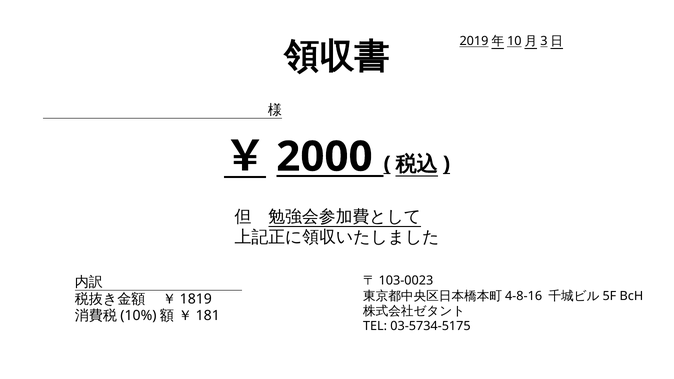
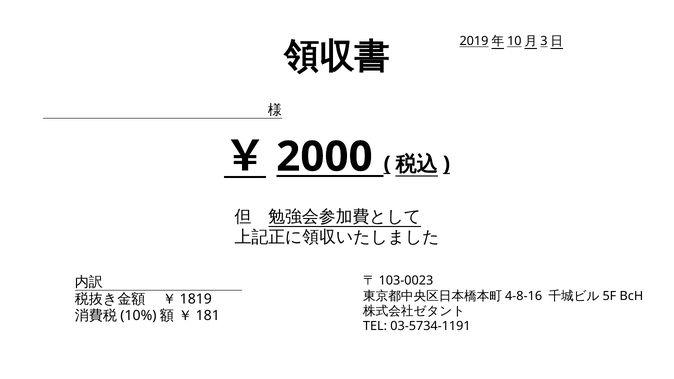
03-5734-5175: 03-5734-5175 -> 03-5734-1191 (430, 326)
